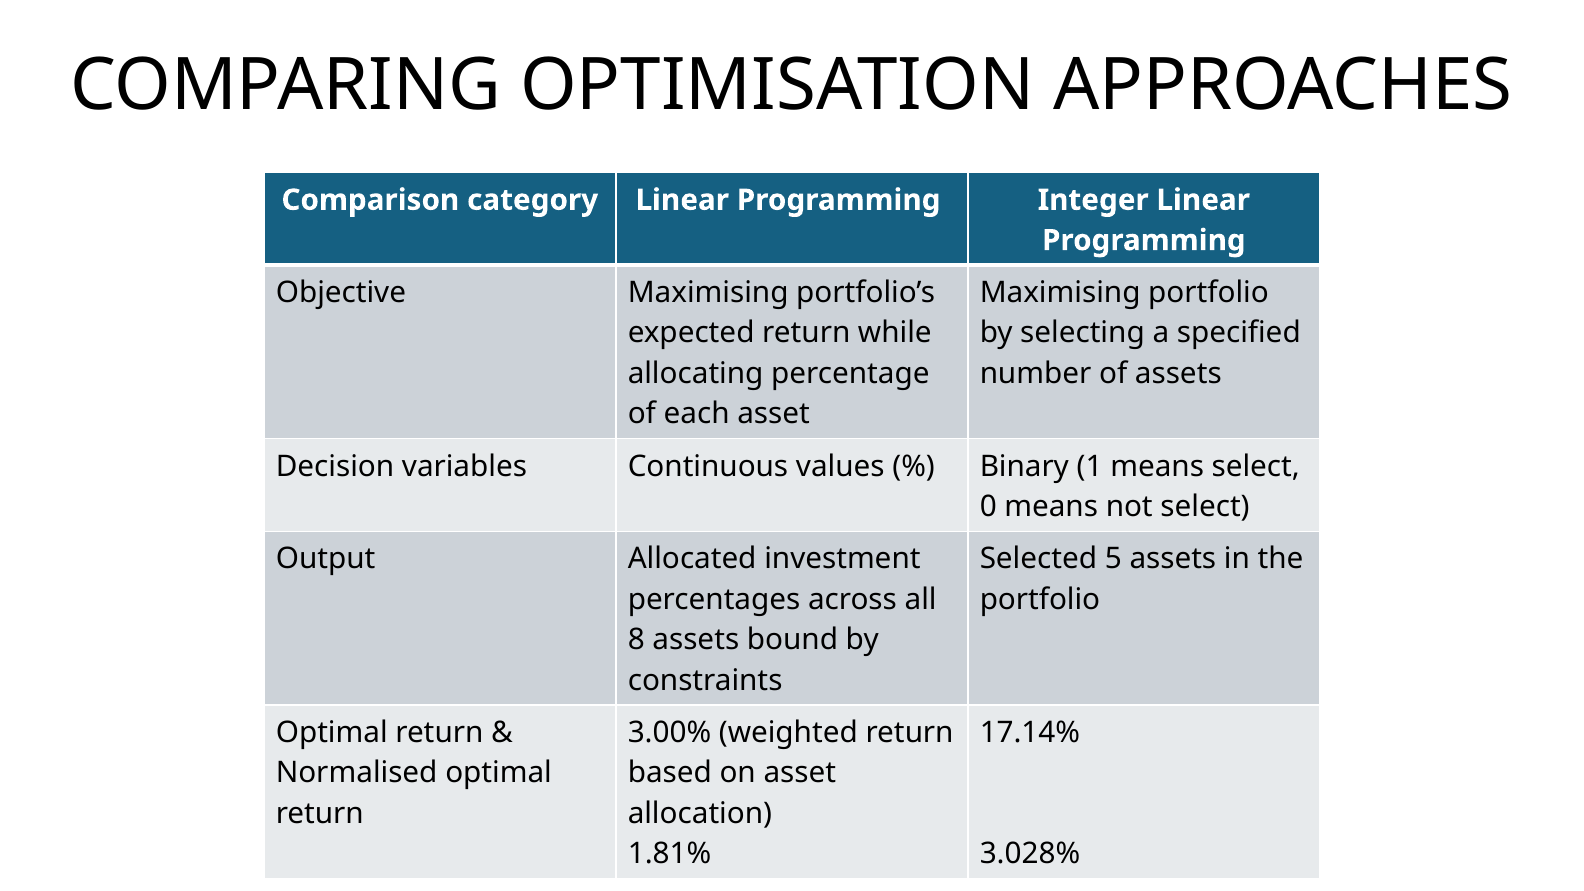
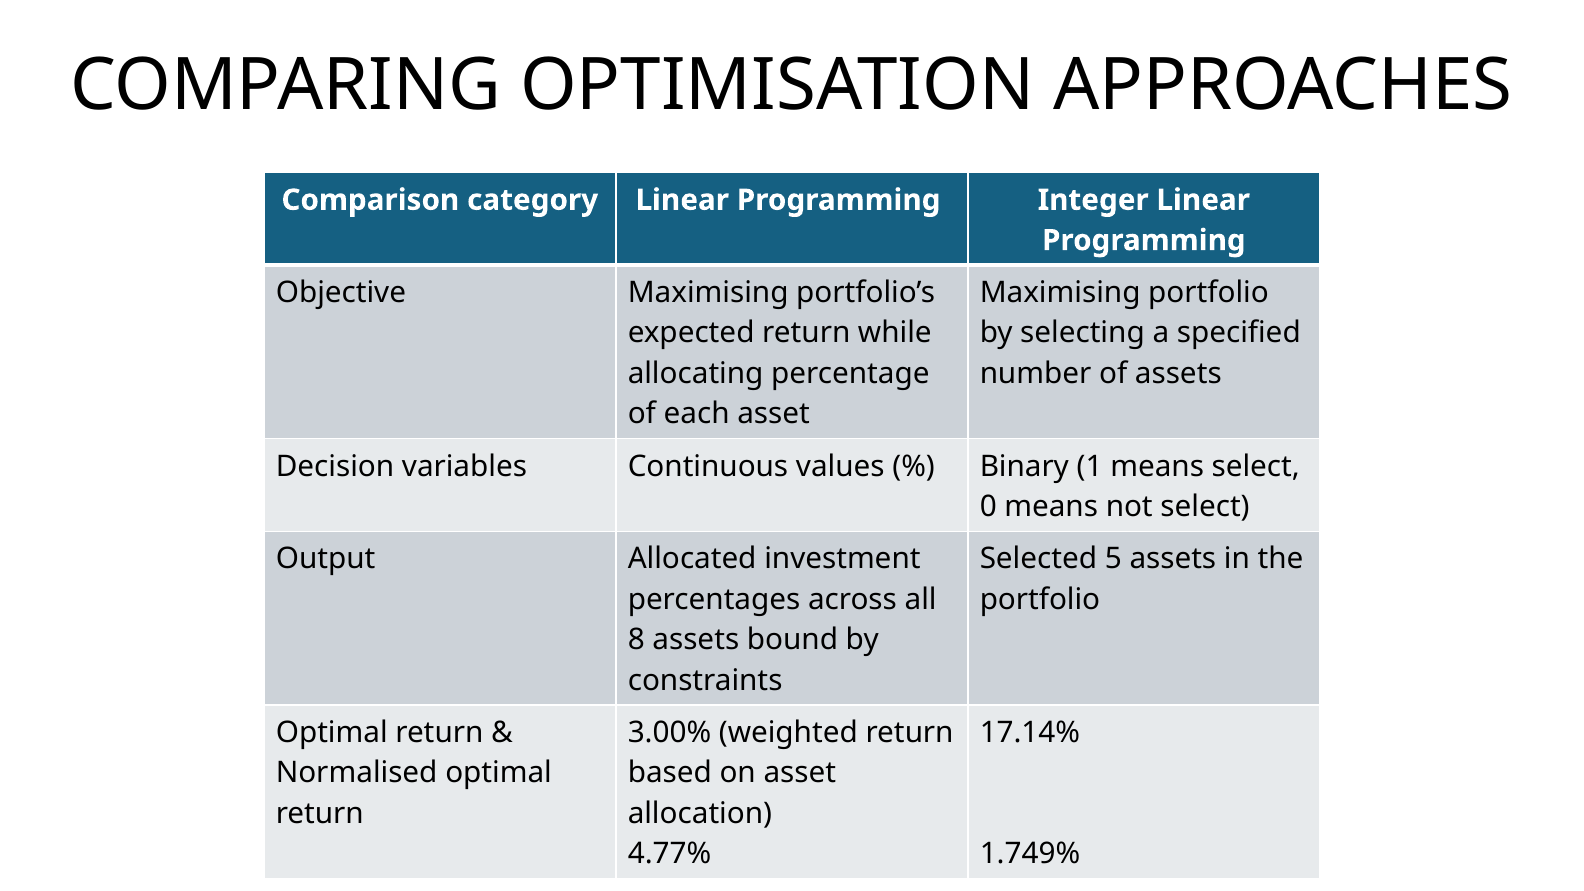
1.81%: 1.81% -> 4.77% (670, 854)
3.028%: 3.028% -> 1.749% (1030, 854)
